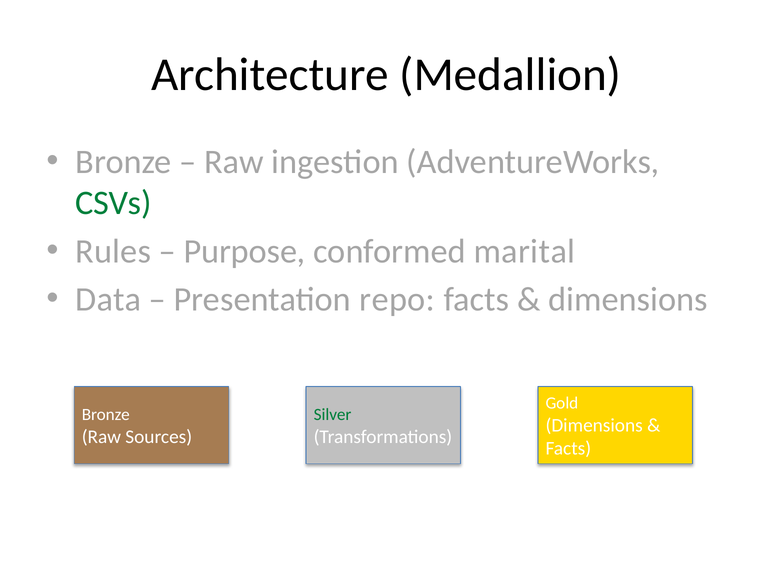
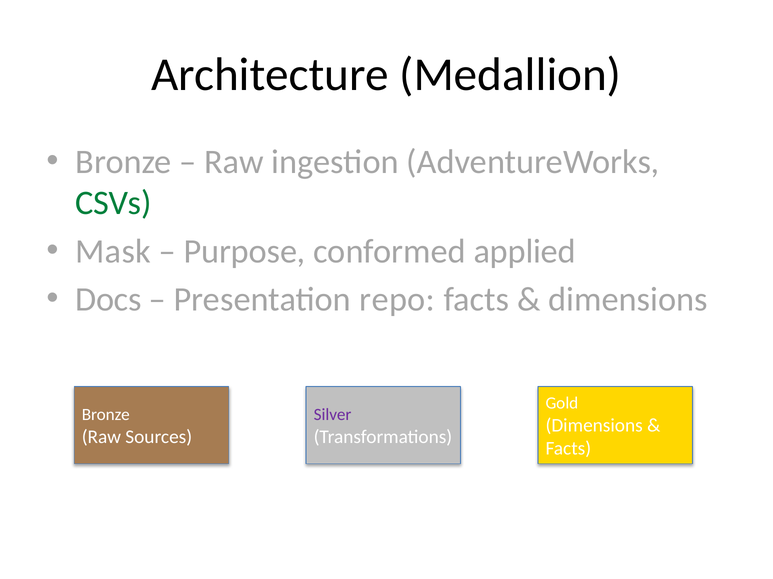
Rules: Rules -> Mask (113, 252)
marital: marital -> applied (525, 252)
Data: Data -> Docs (108, 300)
Silver colour: green -> purple (333, 415)
